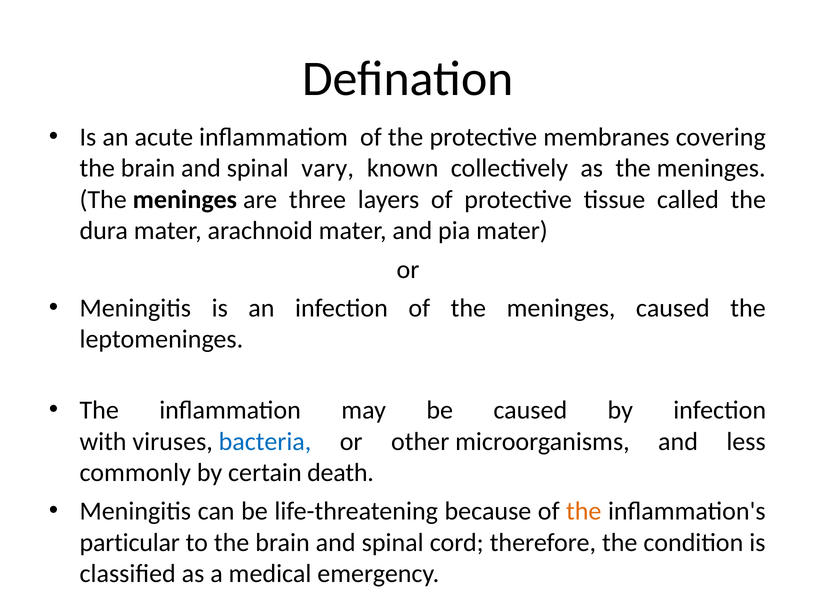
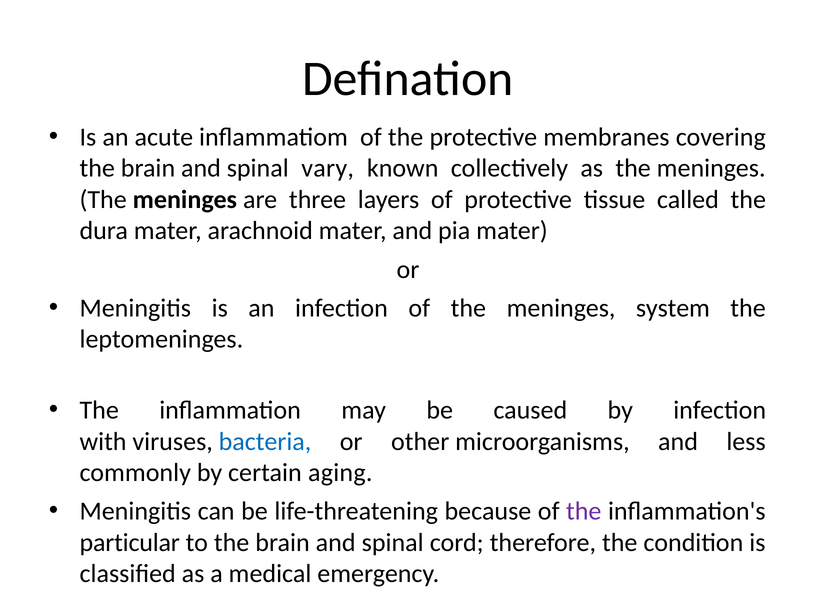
meninges caused: caused -> system (673, 308)
death: death -> aging (340, 473)
the colour: orange -> purple (584, 511)
